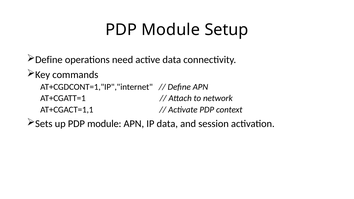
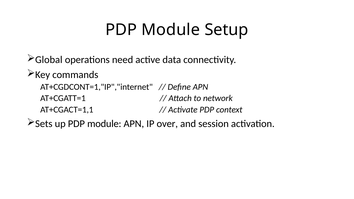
Define: Define -> Global (49, 60)
IP data: data -> over (167, 124)
